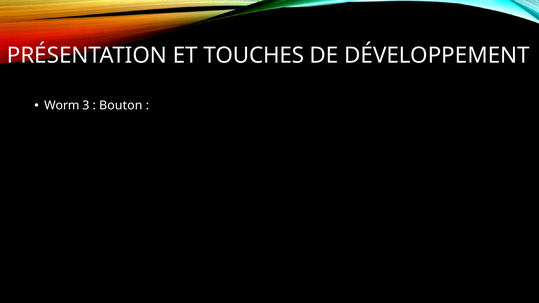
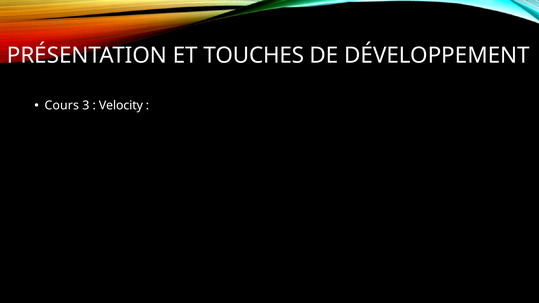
Worm: Worm -> Cours (62, 106)
Bouton: Bouton -> Velocity (121, 106)
